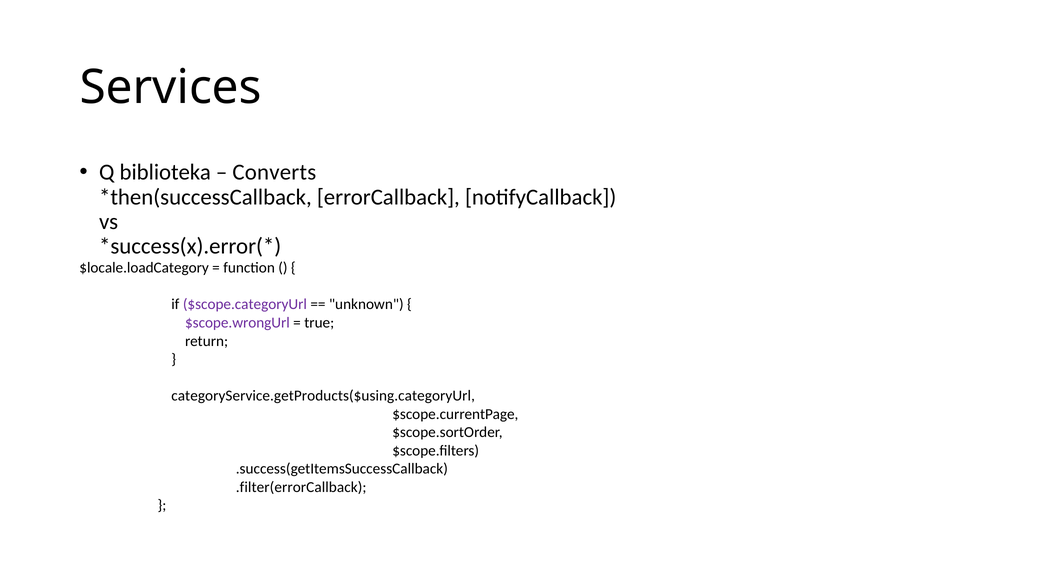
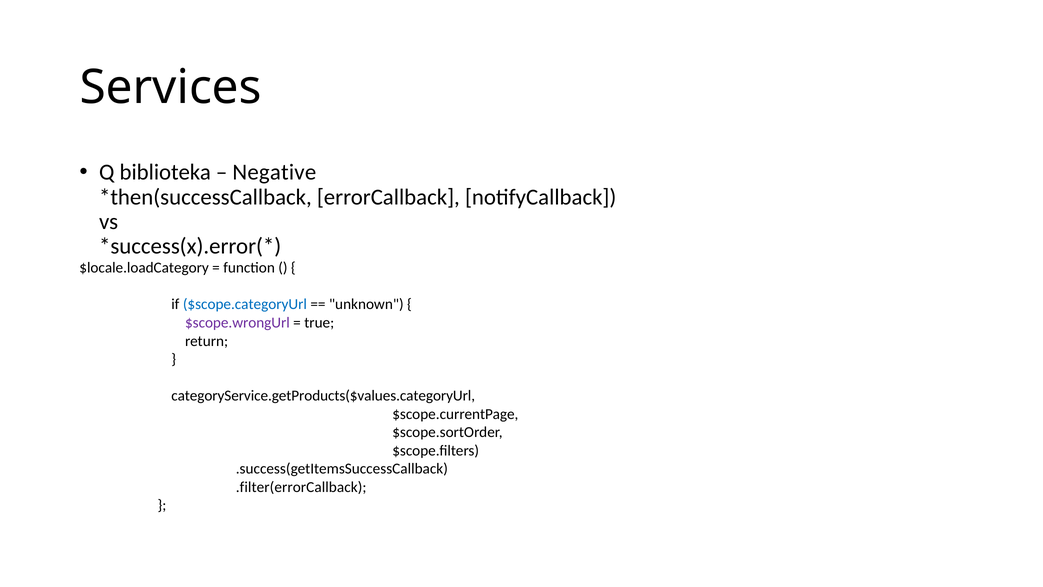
Converts: Converts -> Negative (274, 172)
$scope.categoryUrl colour: purple -> blue (245, 304)
categoryService.getProducts($using.categoryUrl: categoryService.getProducts($using.categoryUrl -> categoryService.getProducts($values.categoryUrl (323, 396)
